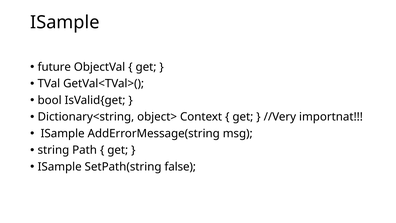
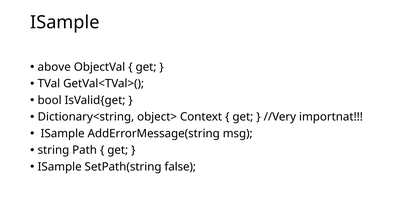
future: future -> above (54, 67)
